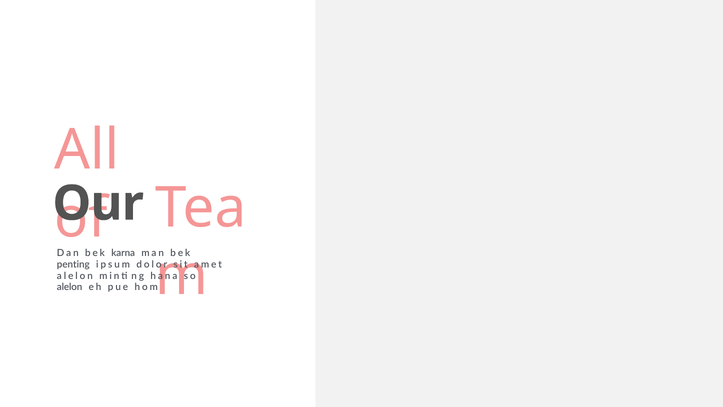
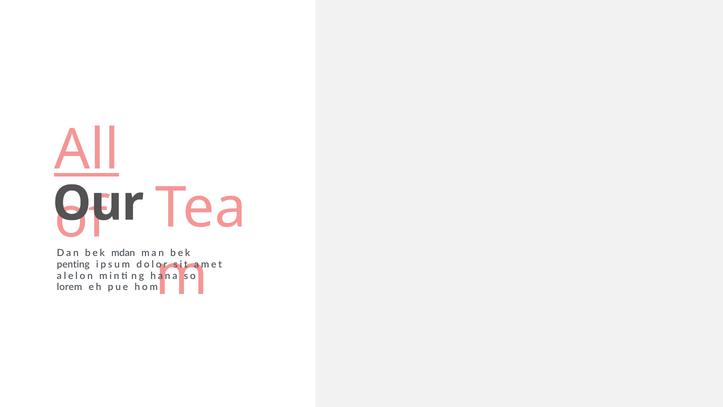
All underline: none -> present (87, 150)
karna: karna -> mdan (123, 253)
alelon: alelon -> lorem (70, 287)
